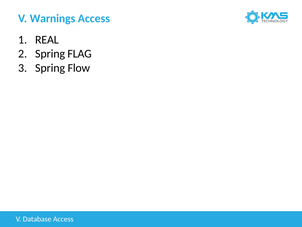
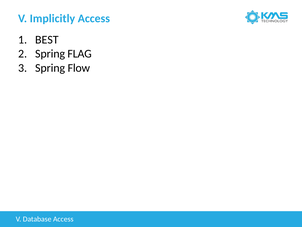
Warnings: Warnings -> Implicitly (52, 18)
REAL: REAL -> BEST (47, 40)
